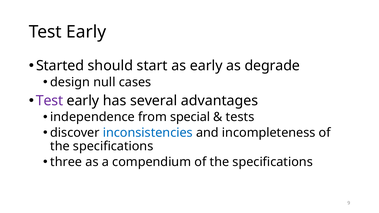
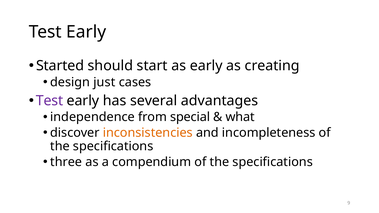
degrade: degrade -> creating (272, 66)
null: null -> just (104, 82)
tests: tests -> what (240, 117)
inconsistencies colour: blue -> orange (148, 133)
